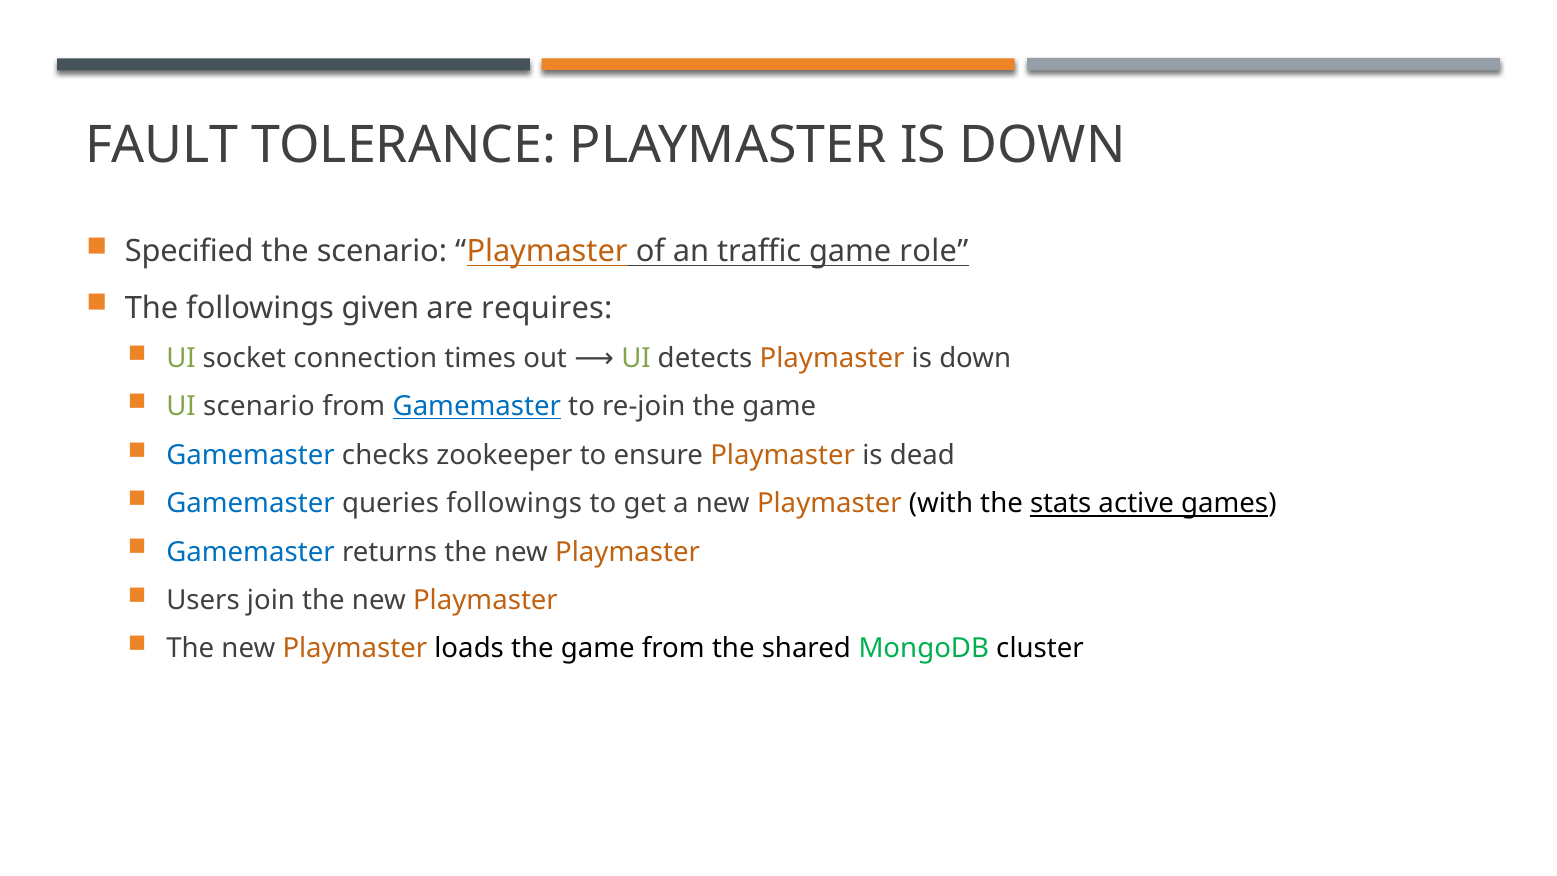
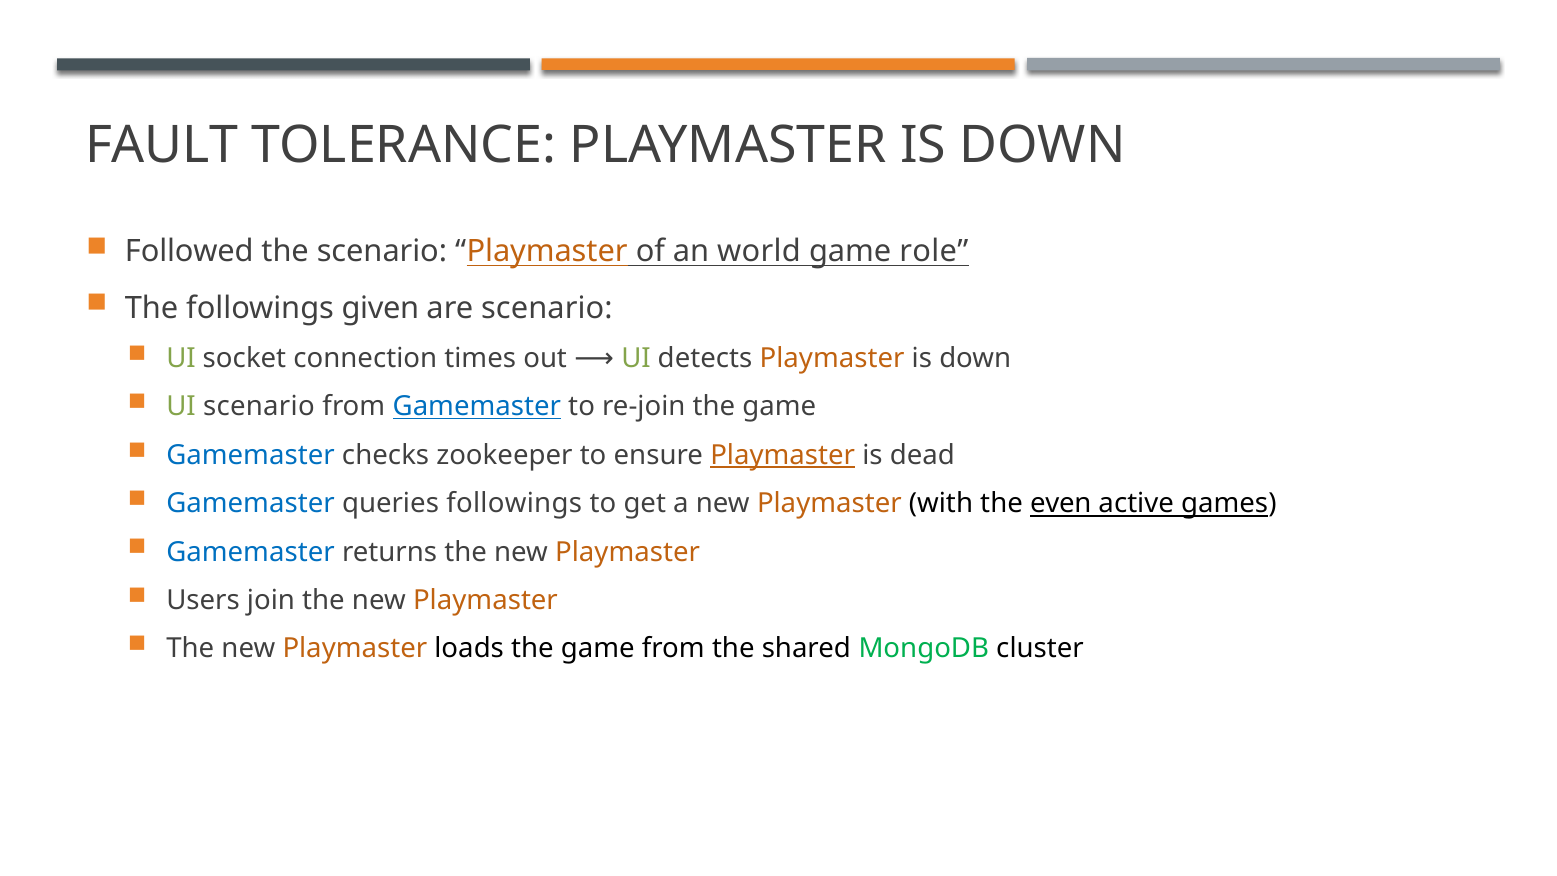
Specified: Specified -> Followed (189, 252)
traffic: traffic -> world (759, 252)
are requires: requires -> scenario (547, 308)
Playmaster underline: none -> present (783, 455)
stats: stats -> even (1061, 503)
